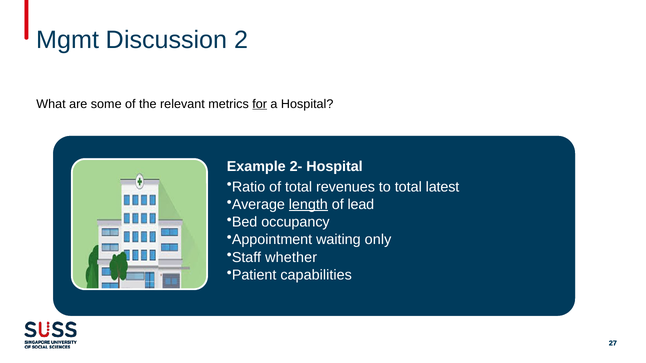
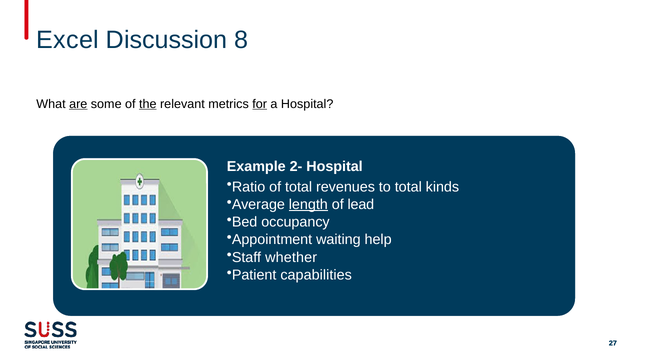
Mgmt: Mgmt -> Excel (68, 40)
2: 2 -> 8 (241, 40)
are underline: none -> present (78, 104)
the underline: none -> present (148, 104)
latest: latest -> kinds (442, 187)
only: only -> help (378, 240)
